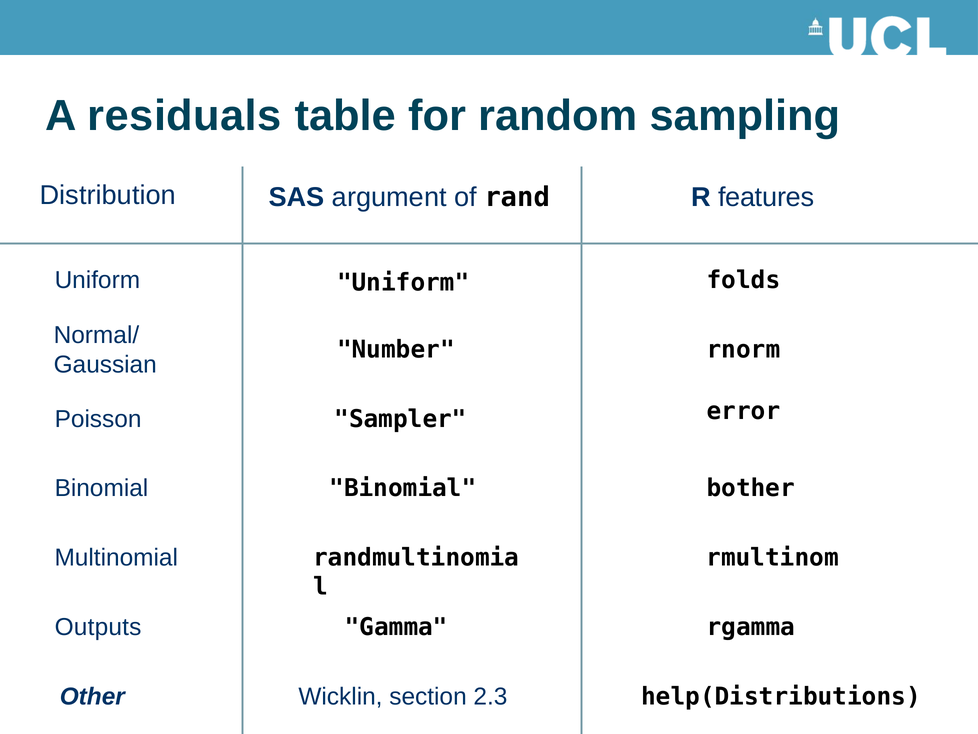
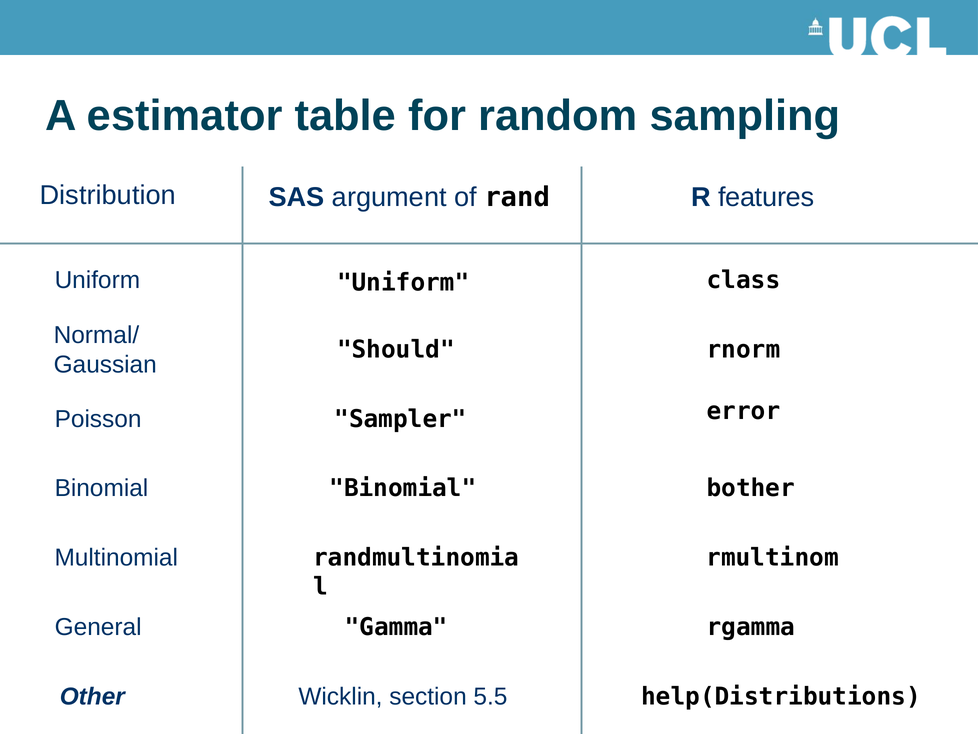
residuals: residuals -> estimator (185, 116)
folds: folds -> class (744, 280)
Number: Number -> Should (396, 349)
Outputs: Outputs -> General (98, 627)
2.3: 2.3 -> 5.5 (490, 696)
